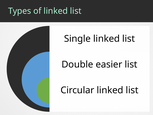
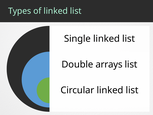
easier: easier -> arrays (109, 64)
